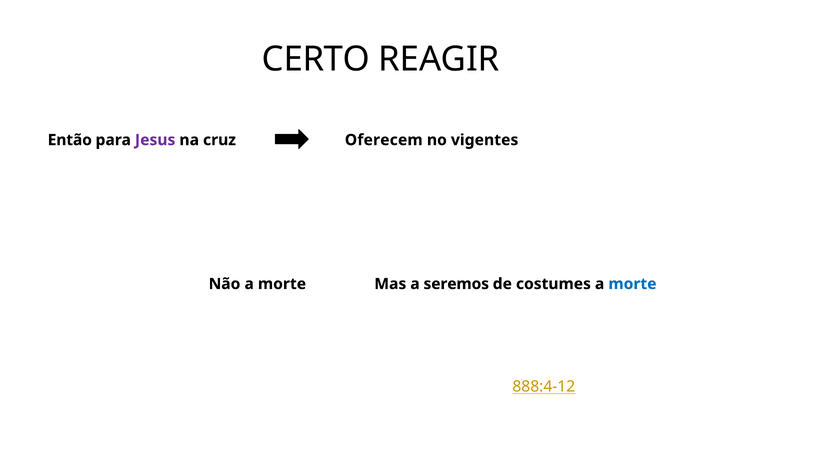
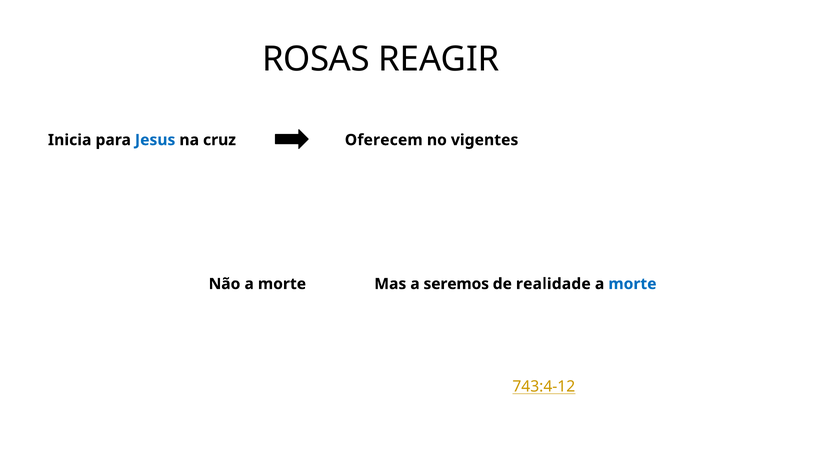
CERTO: CERTO -> ROSAS (316, 59)
Então: Então -> Inicia (70, 140)
Jesus colour: purple -> blue (155, 140)
costumes: costumes -> realidade (553, 284)
888:4-12: 888:4-12 -> 743:4-12 (544, 386)
